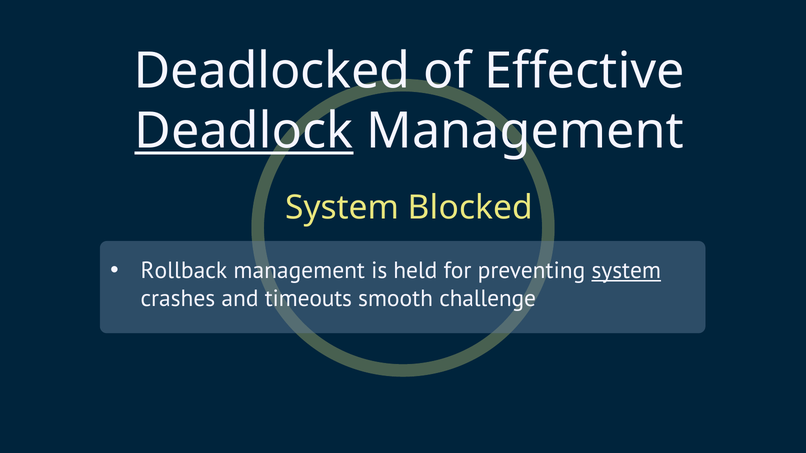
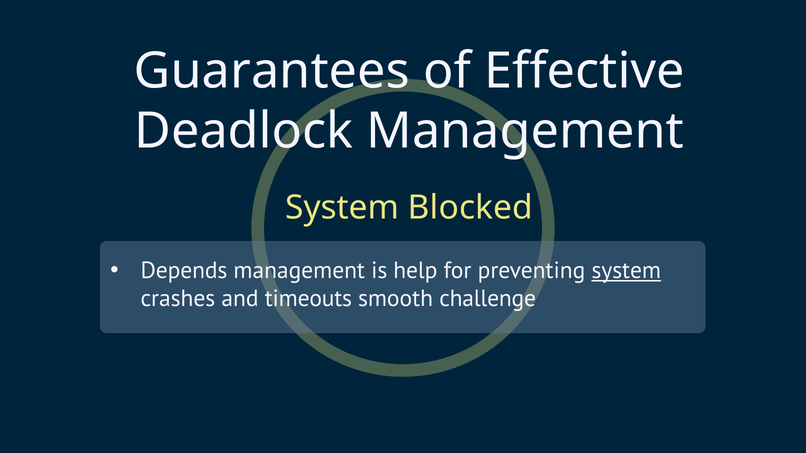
Deadlocked: Deadlocked -> Guarantees (272, 71)
Deadlock underline: present -> none (244, 131)
Rollback: Rollback -> Depends (184, 271)
held: held -> help (415, 271)
